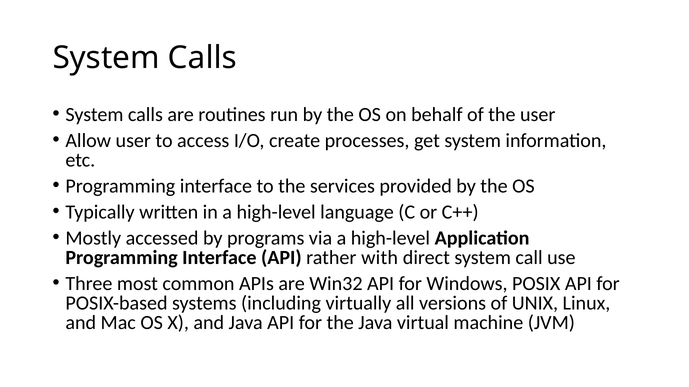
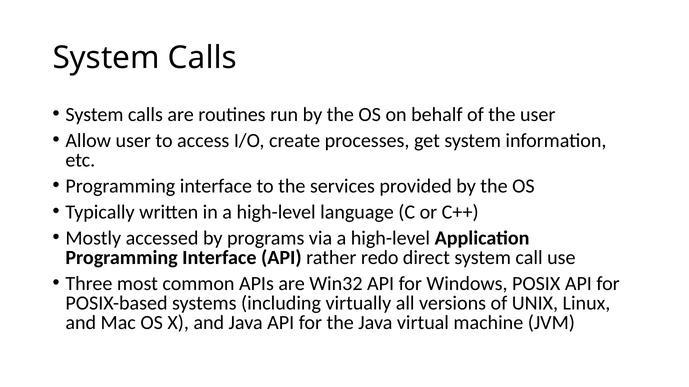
with: with -> redo (380, 258)
